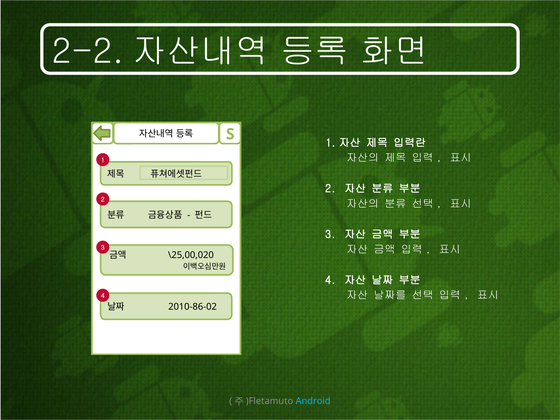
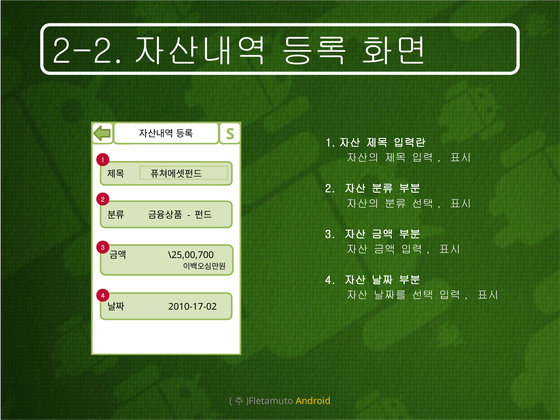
\25,00,020: \25,00,020 -> \25,00,700 (191, 255)
2010-86-02: 2010-86-02 -> 2010-17-02 (193, 307)
Android colour: light blue -> yellow (313, 401)
